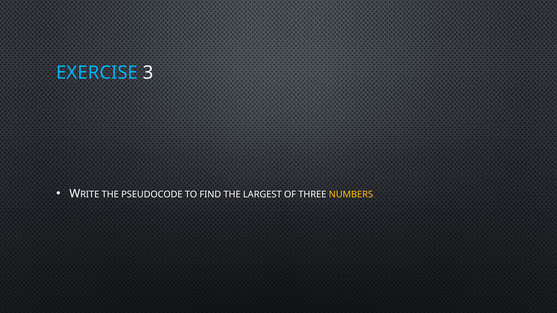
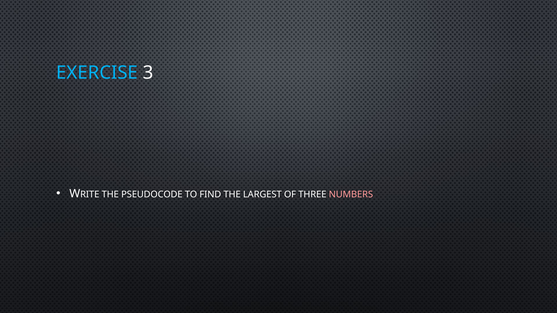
NUMBERS colour: yellow -> pink (351, 195)
